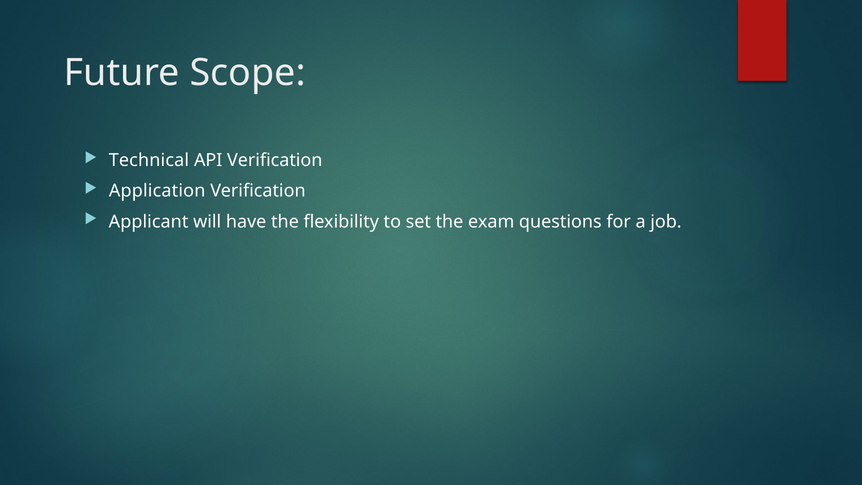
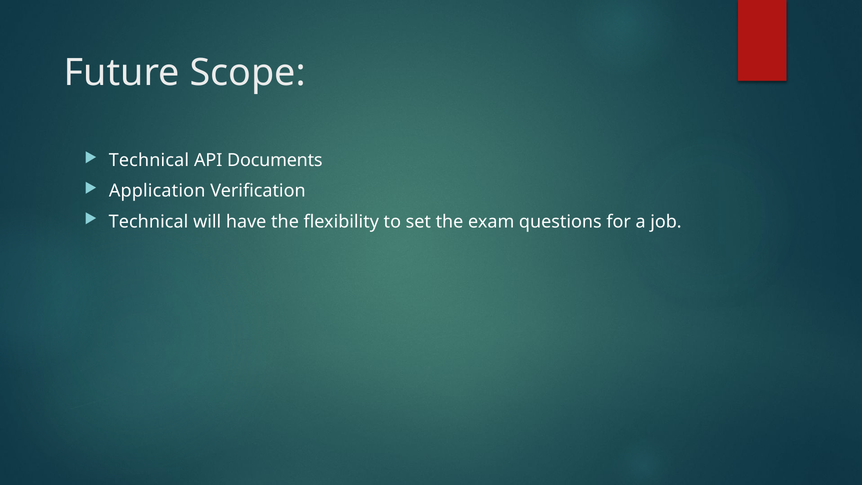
API Verification: Verification -> Documents (275, 160)
Applicant: Applicant -> Technical (149, 222)
